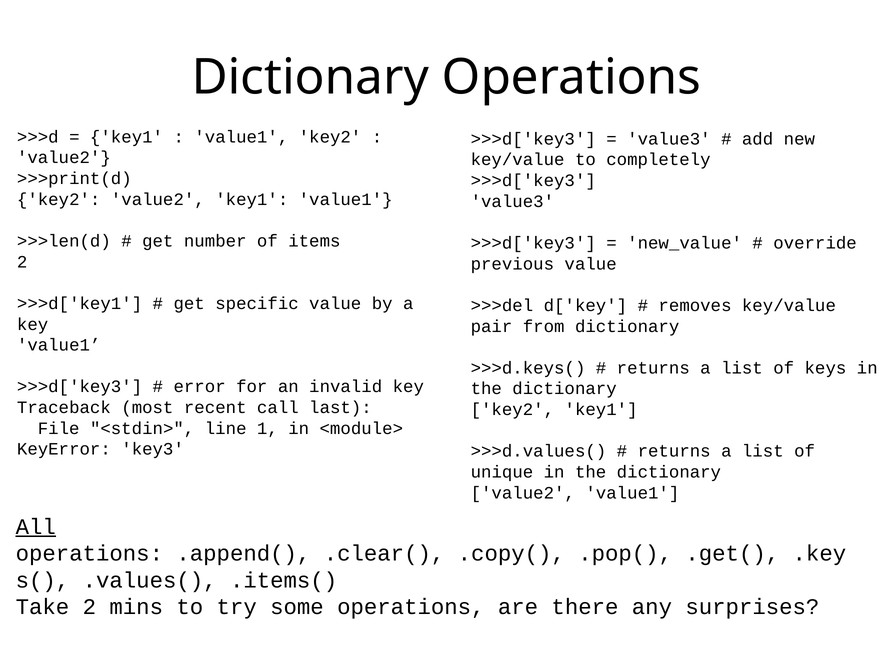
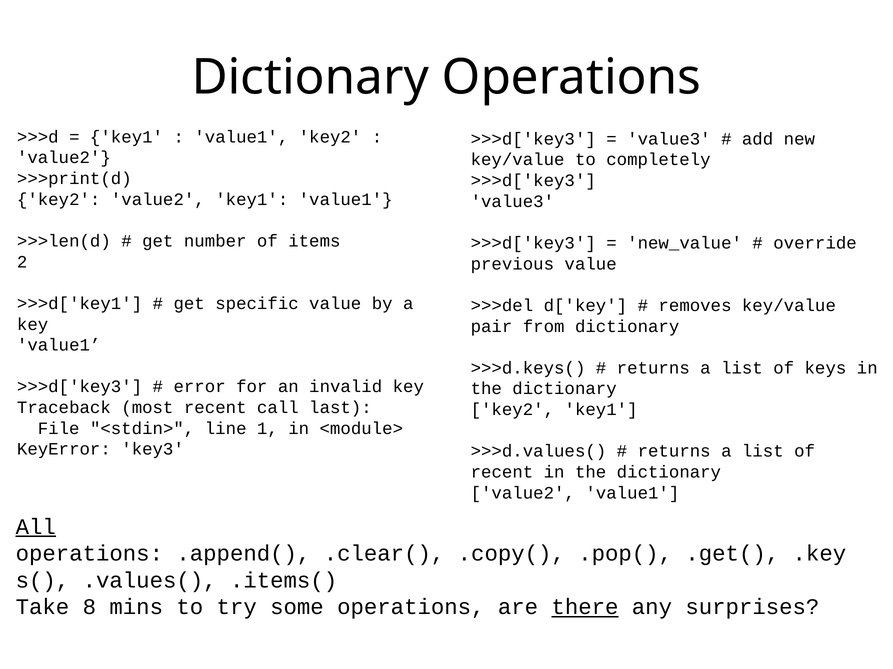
unique: unique -> recent (502, 473)
Take 2: 2 -> 8 (89, 608)
there underline: none -> present (585, 608)
